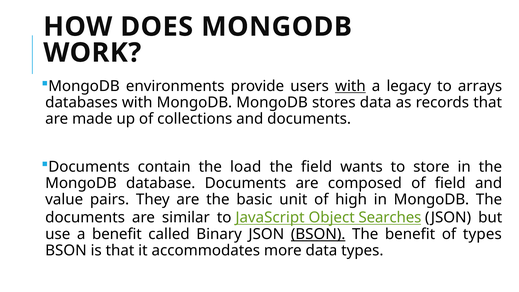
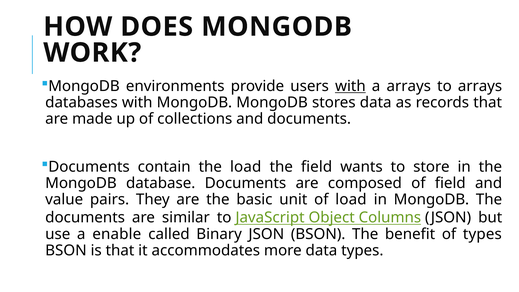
a legacy: legacy -> arrays (409, 86)
of high: high -> load (351, 199)
Searches: Searches -> Columns (390, 217)
a benefit: benefit -> enable (117, 234)
BSON underline: present -> none (318, 234)
